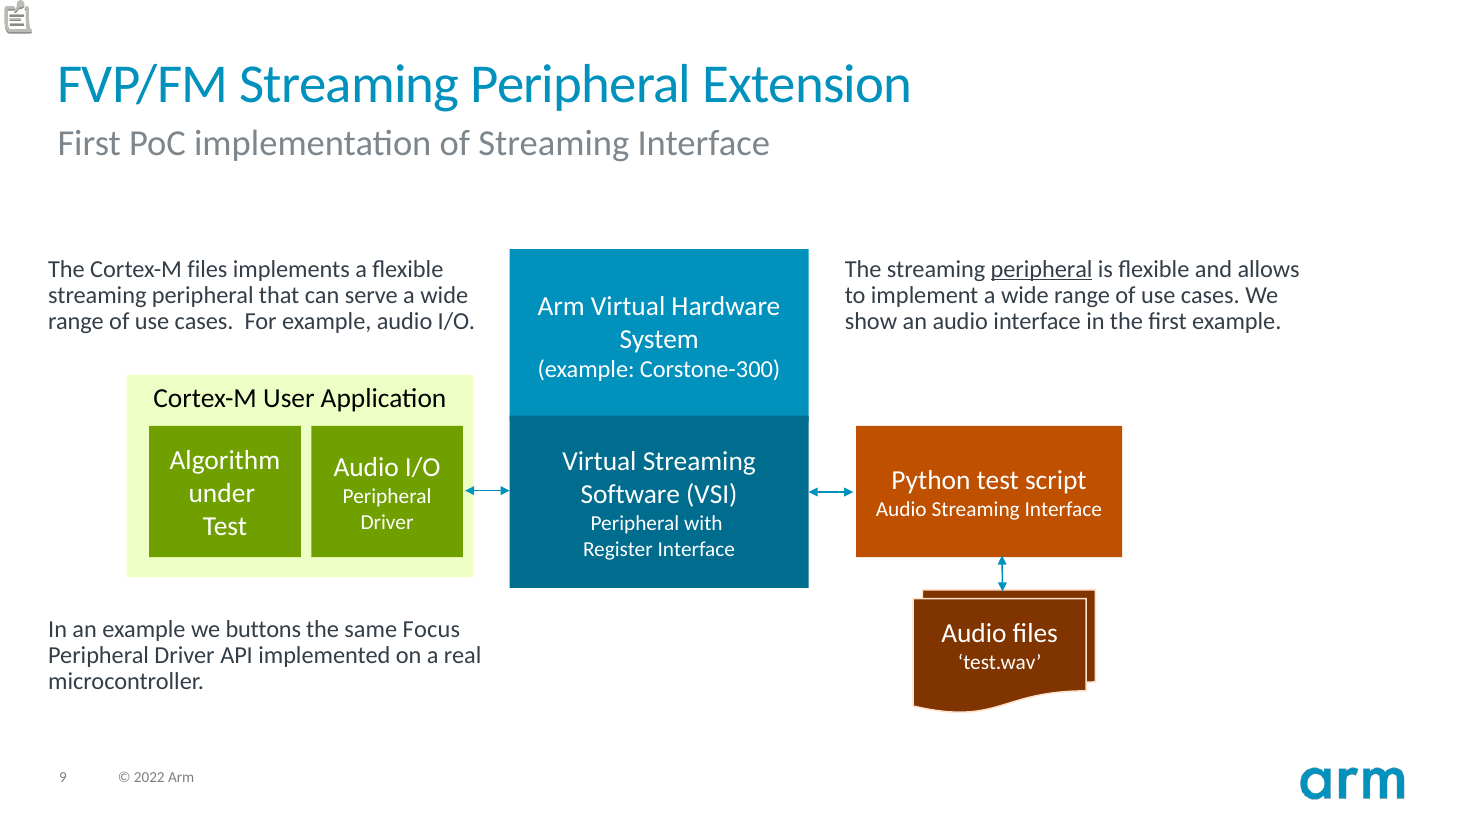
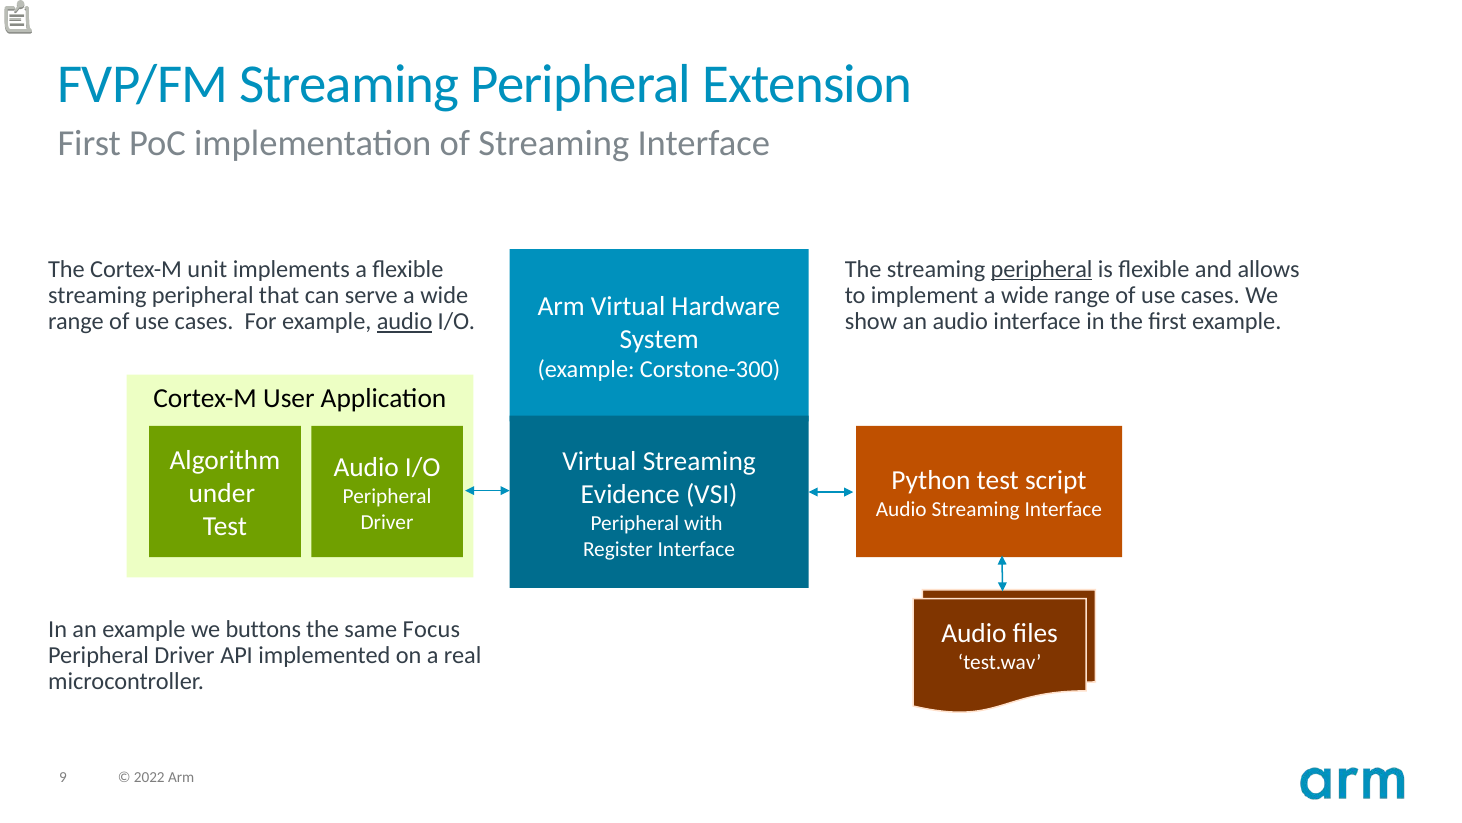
Cortex-M files: files -> unit (207, 269)
audio underline: none -> present (405, 321)
Software: Software -> Evidence (630, 494)
